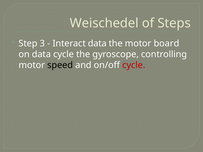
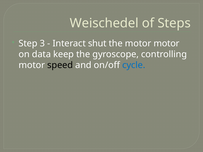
Interact data: data -> shut (97, 44)
motor board: board -> motor (167, 44)
data cycle: cycle -> keep (64, 54)
cycle colour: red -> blue (134, 65)
